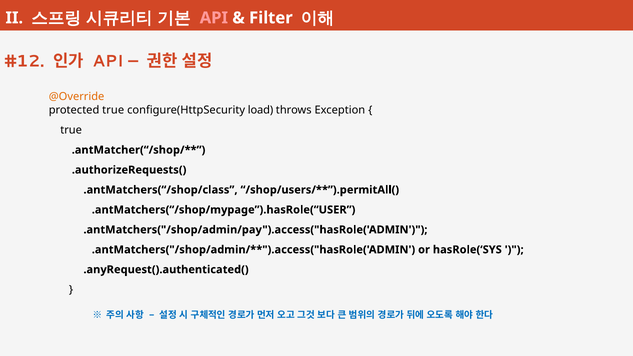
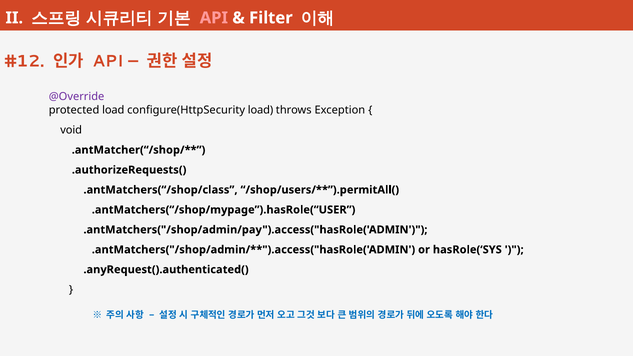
@Override colour: orange -> purple (77, 97)
protected true: true -> load (113, 110)
true: true -> void (71, 130)
